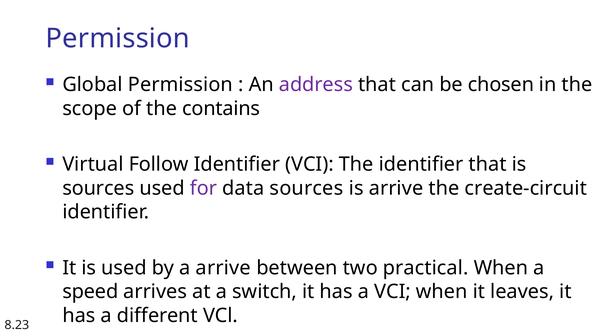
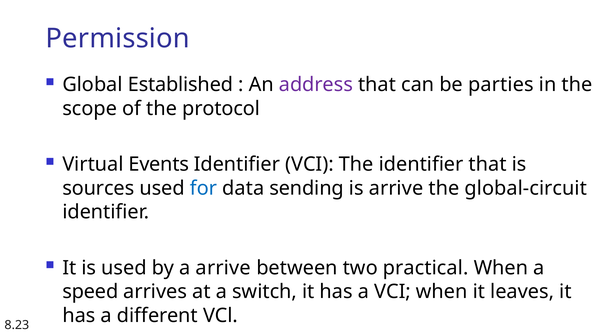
Global Permission: Permission -> Established (180, 85)
chosen: chosen -> parties (501, 85)
contains: contains -> protocol (221, 109)
Follow: Follow -> Events (159, 164)
for colour: purple -> blue (204, 188)
data sources: sources -> sending (307, 188)
create-circuit: create-circuit -> global-circuit (526, 188)
